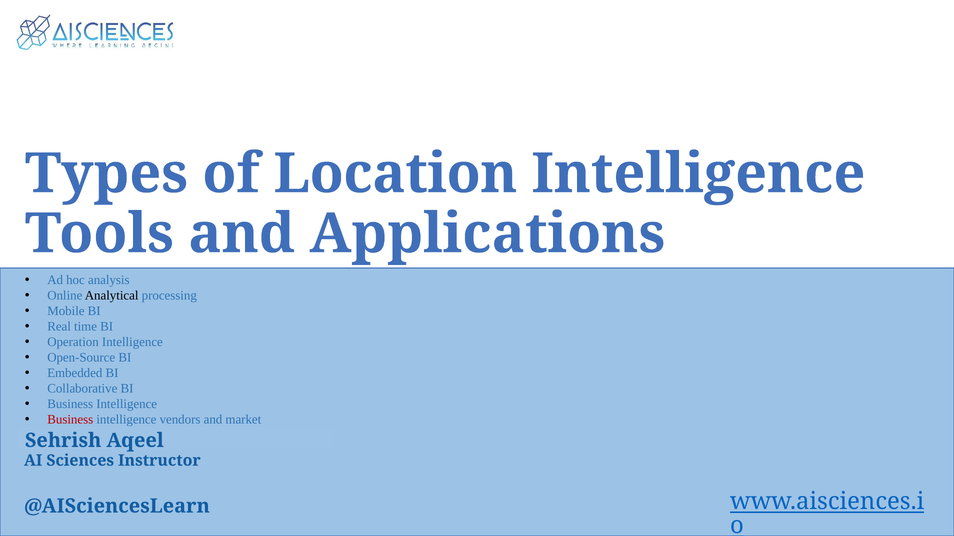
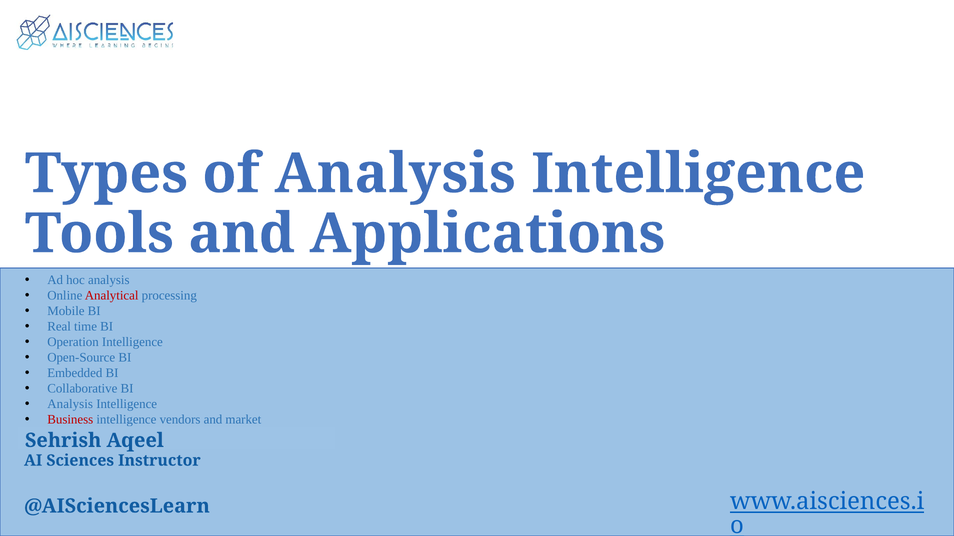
of Location: Location -> Analysis (395, 174)
Analytical colour: black -> red (112, 296)
Business: Business -> Analysis (70, 405)
